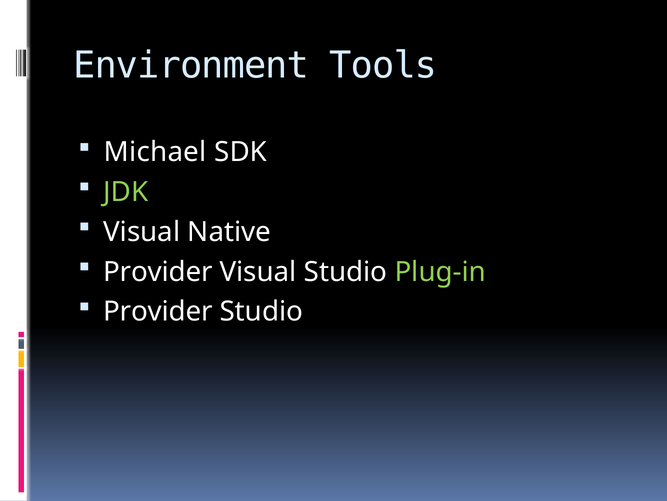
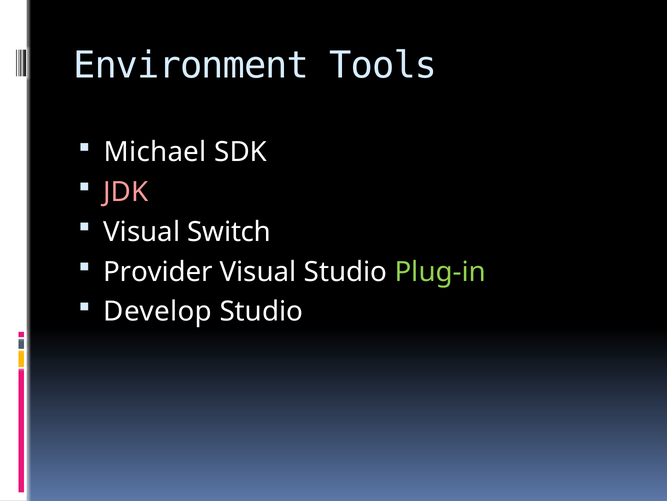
JDK colour: light green -> pink (126, 192)
Native: Native -> Switch (229, 232)
Provider: Provider -> Develop (158, 311)
